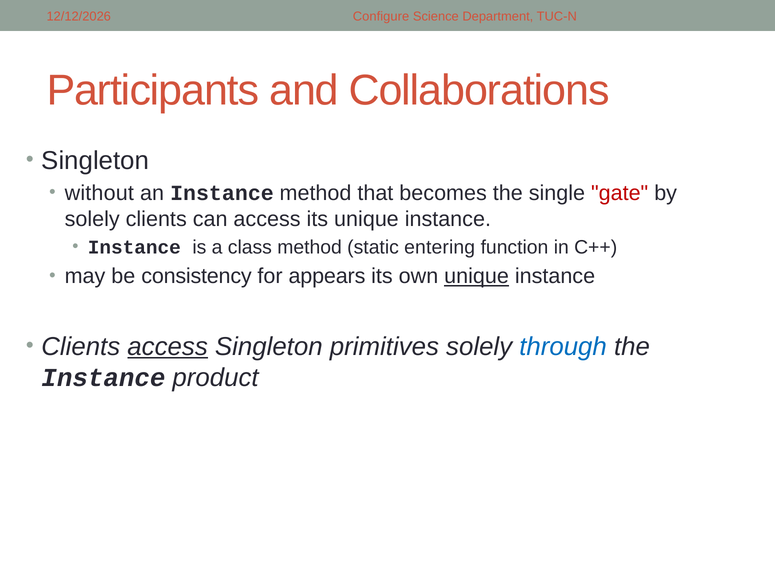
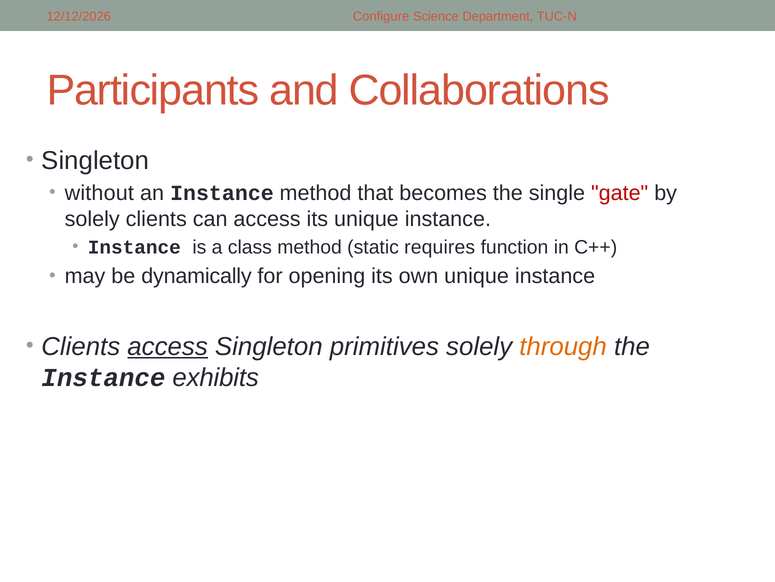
entering: entering -> requires (440, 247)
consistency: consistency -> dynamically (197, 276)
appears: appears -> opening (327, 276)
unique underline: present -> none (477, 276)
through colour: blue -> orange (563, 346)
product: product -> exhibits (216, 377)
